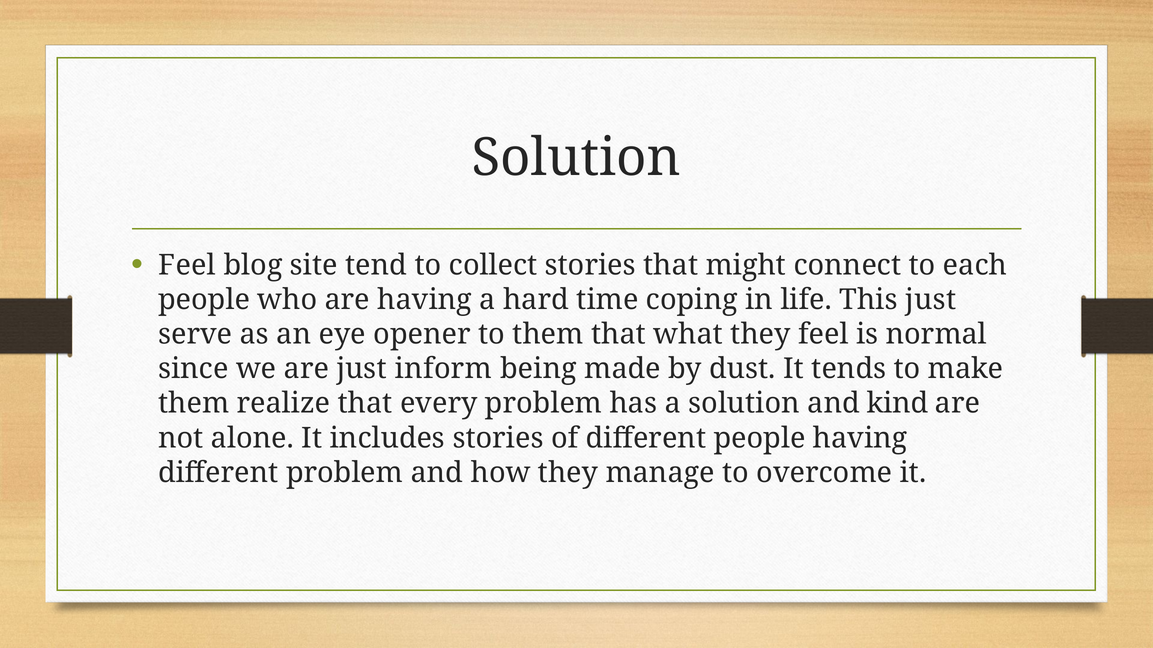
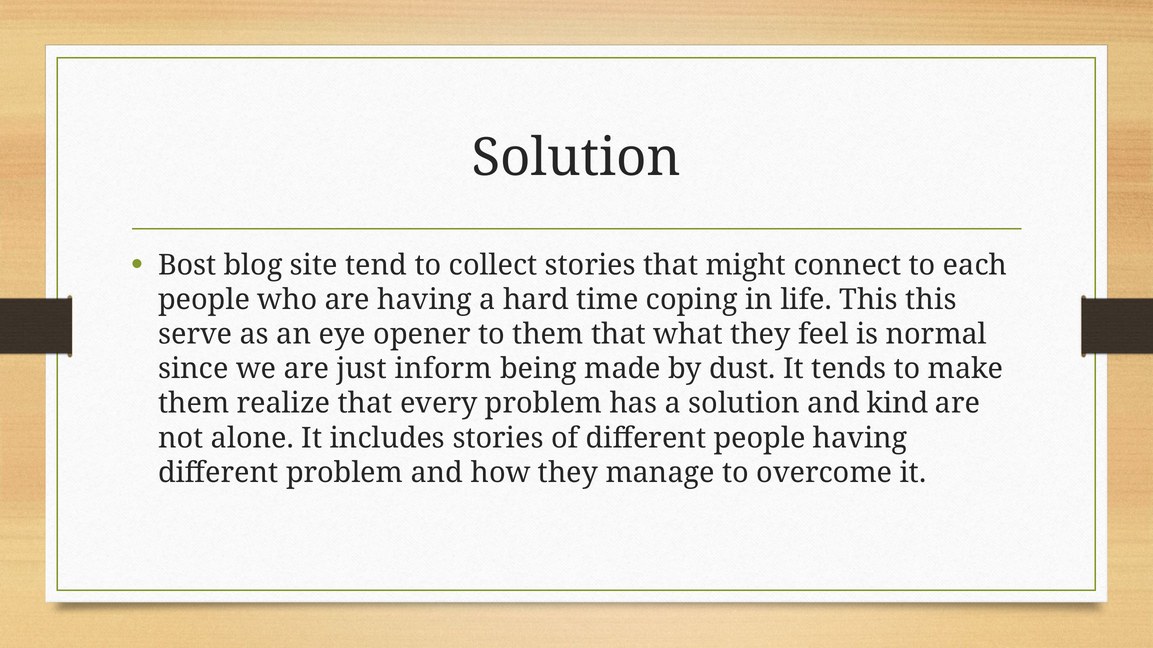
Feel: Feel -> Bost (187, 265)
This just: just -> this (931, 300)
